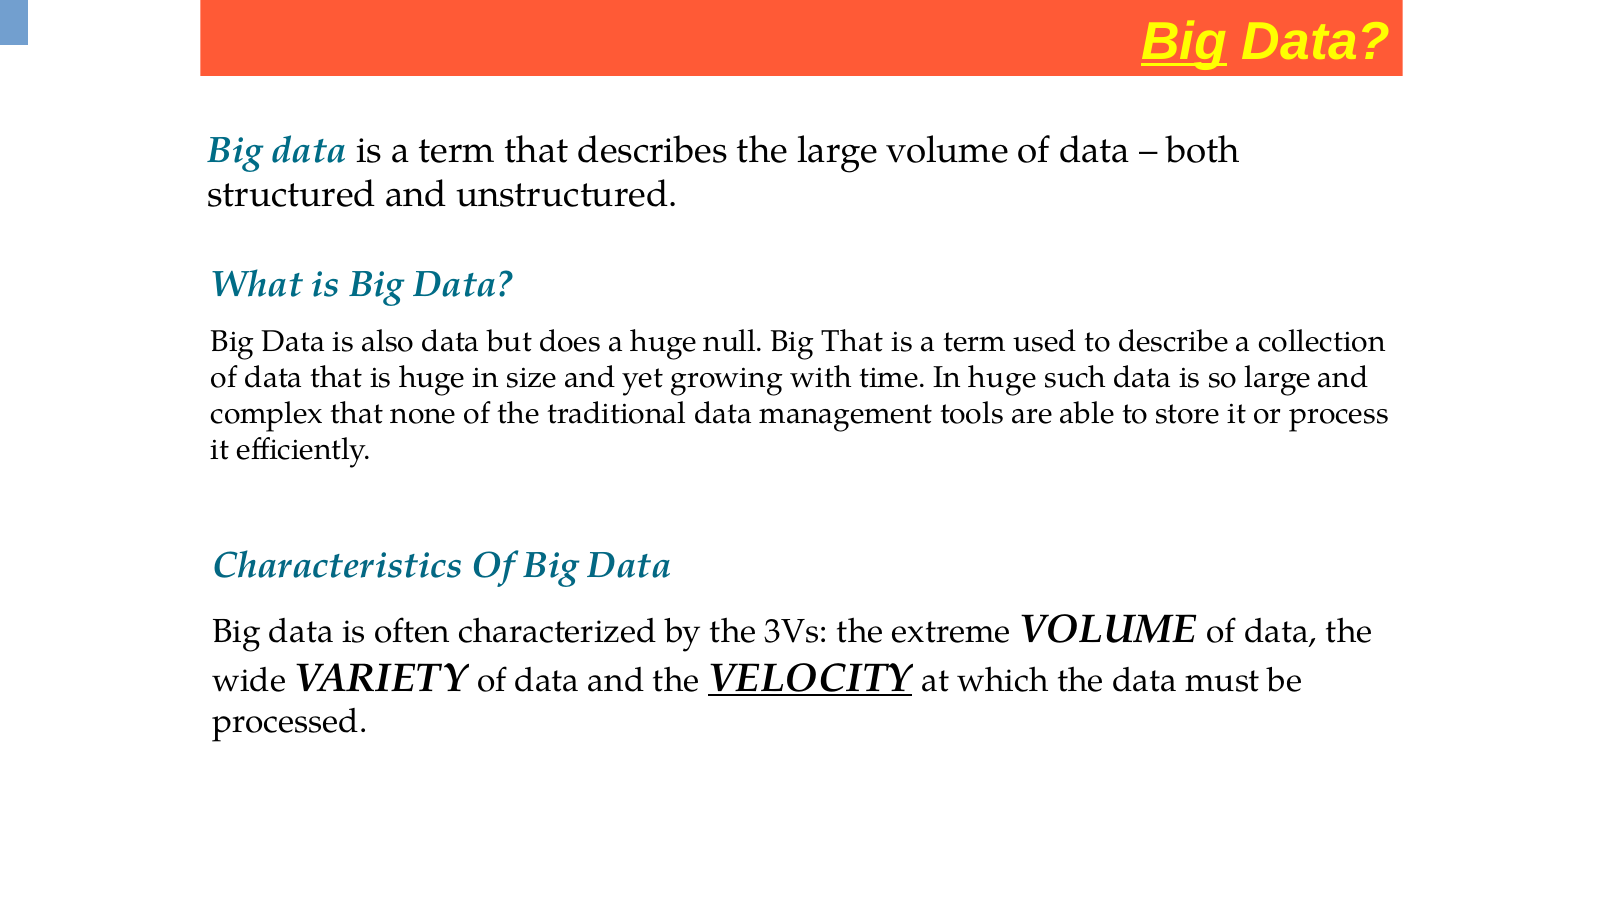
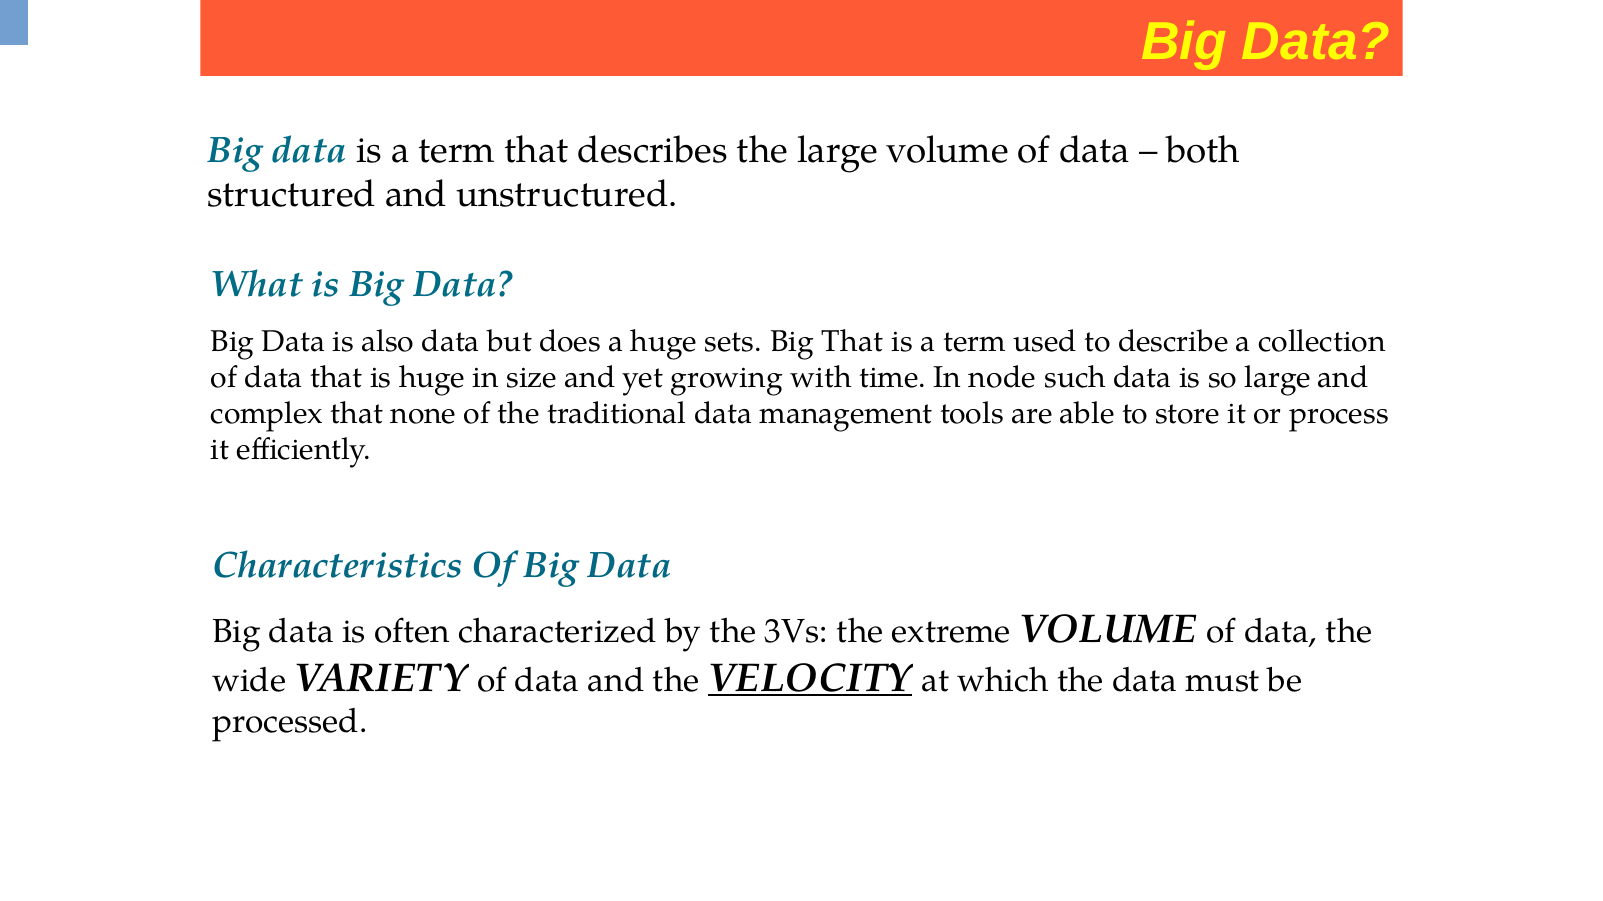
Big underline: present -> none (1184, 42)
null: null -> sets (733, 342)
In huge: huge -> node (1003, 378)
